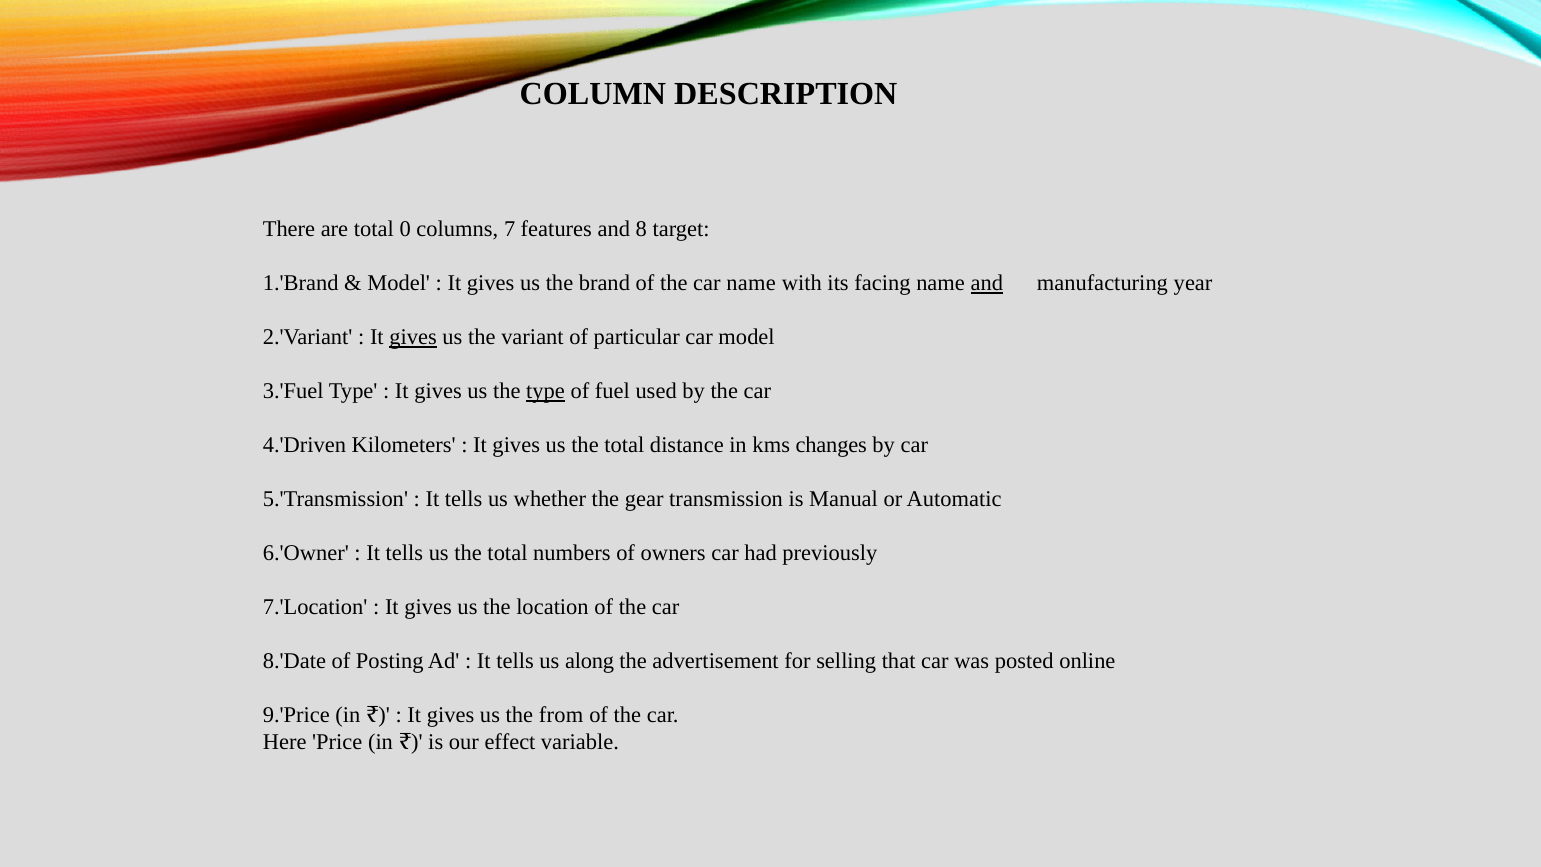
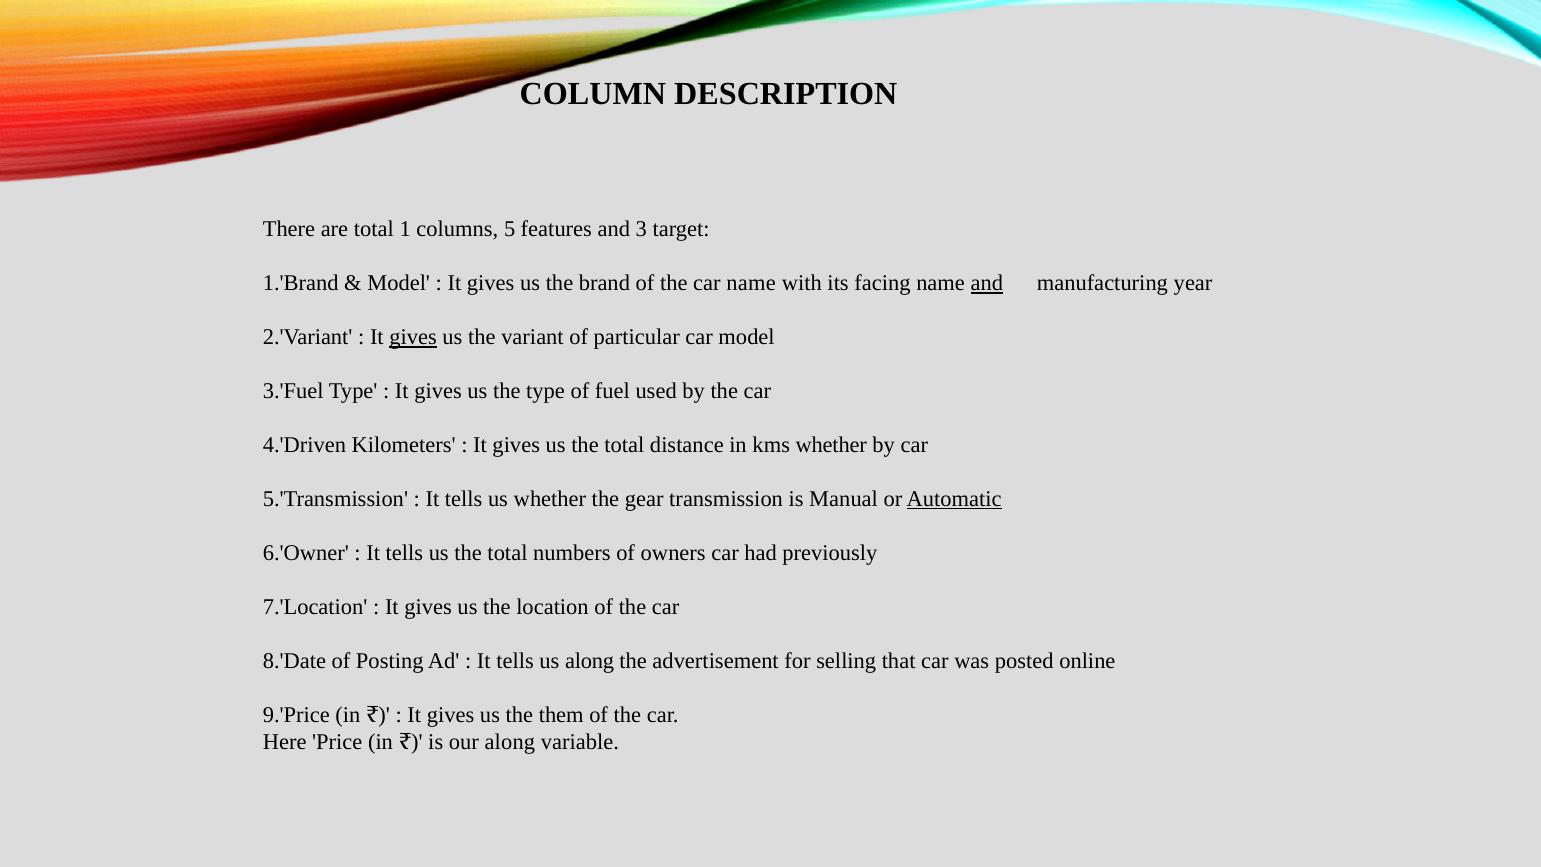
0: 0 -> 1 (405, 229)
7: 7 -> 5 (510, 229)
8: 8 -> 3 (641, 229)
type underline: present -> none (546, 391)
kms changes: changes -> whether (831, 445)
Automatic underline: none -> present (954, 499)
from: from -> them (561, 715)
our effect: effect -> along (510, 742)
